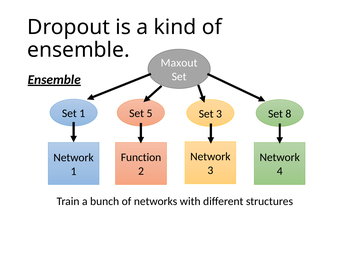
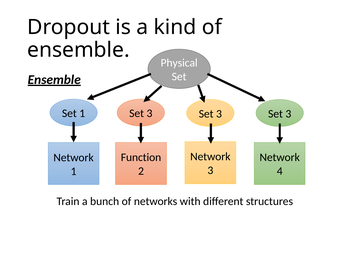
Maxout: Maxout -> Physical (179, 63)
1 Set 5: 5 -> 3 (149, 114)
8: 8 -> 3 (288, 114)
